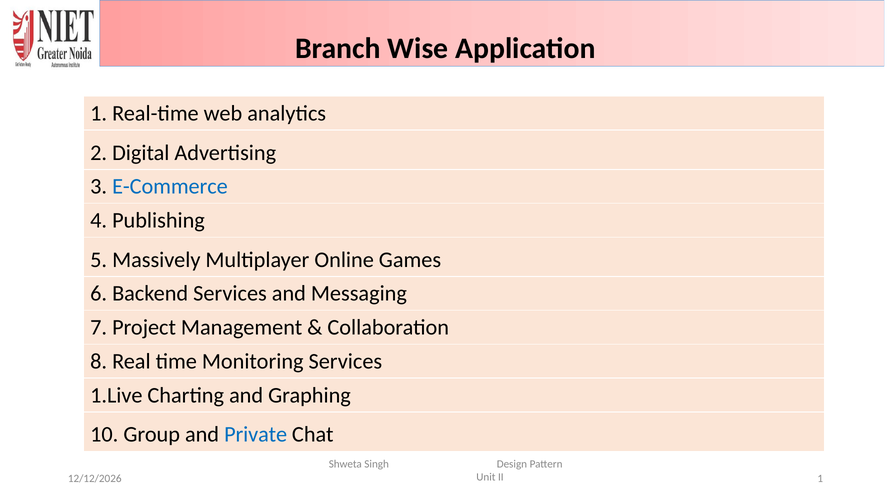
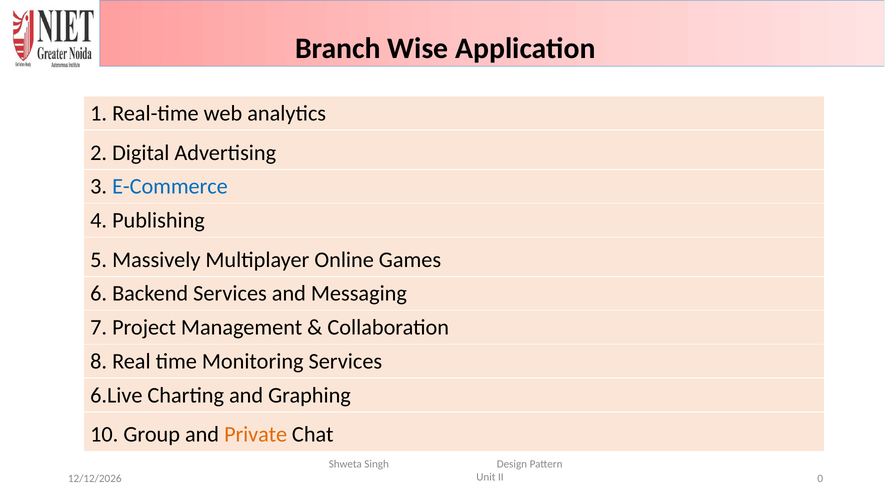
1.Live: 1.Live -> 6.Live (116, 395)
Private colour: blue -> orange (256, 435)
1: 1 -> 0 (820, 479)
